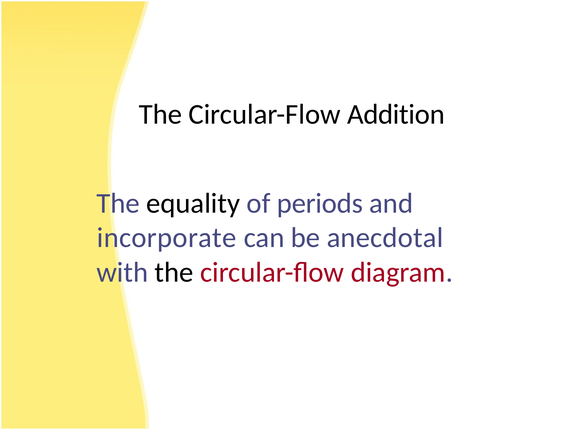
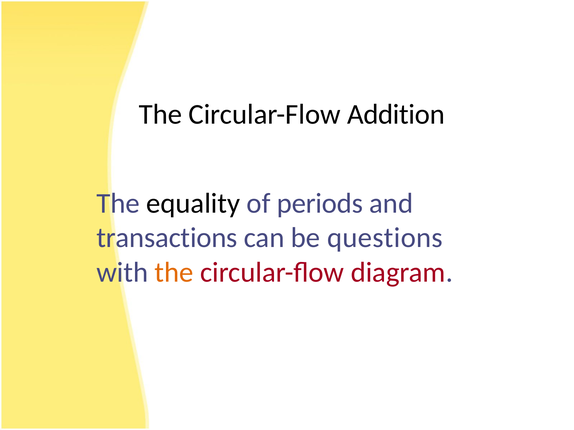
incorporate: incorporate -> transactions (167, 238)
anecdotal: anecdotal -> questions (385, 238)
the colour: black -> orange (174, 273)
